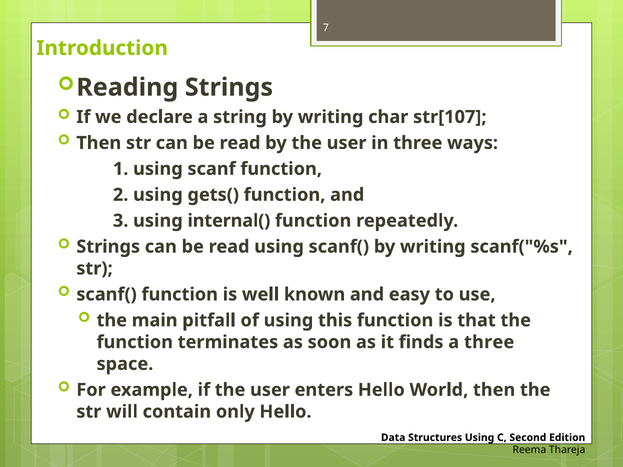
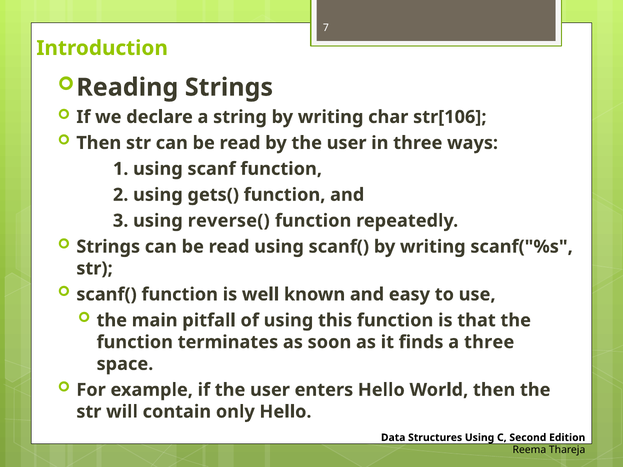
str[107: str[107 -> str[106 (450, 117)
internal(: internal( -> reverse( (229, 221)
